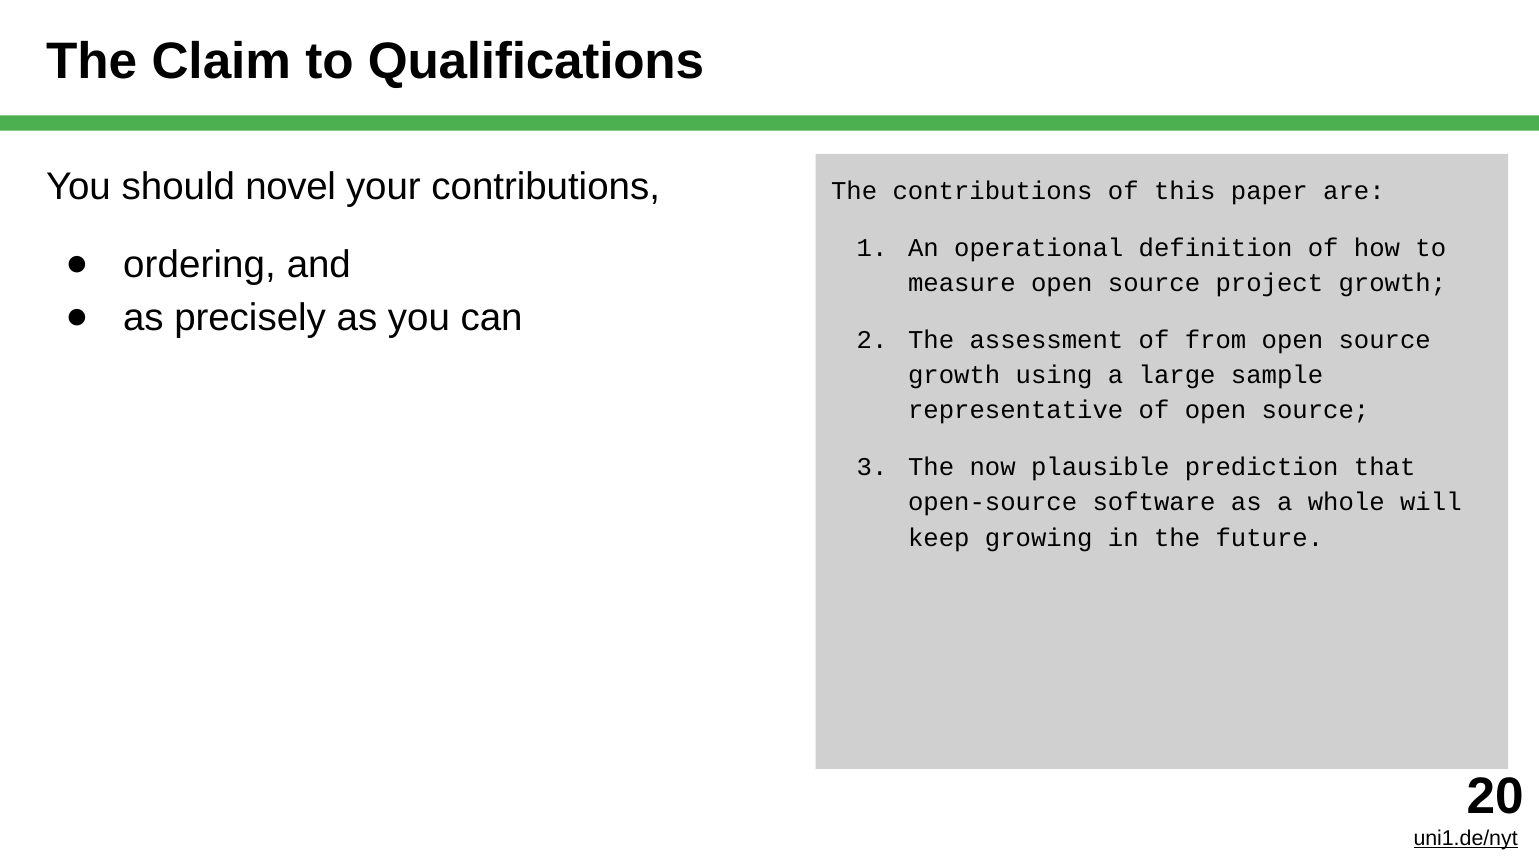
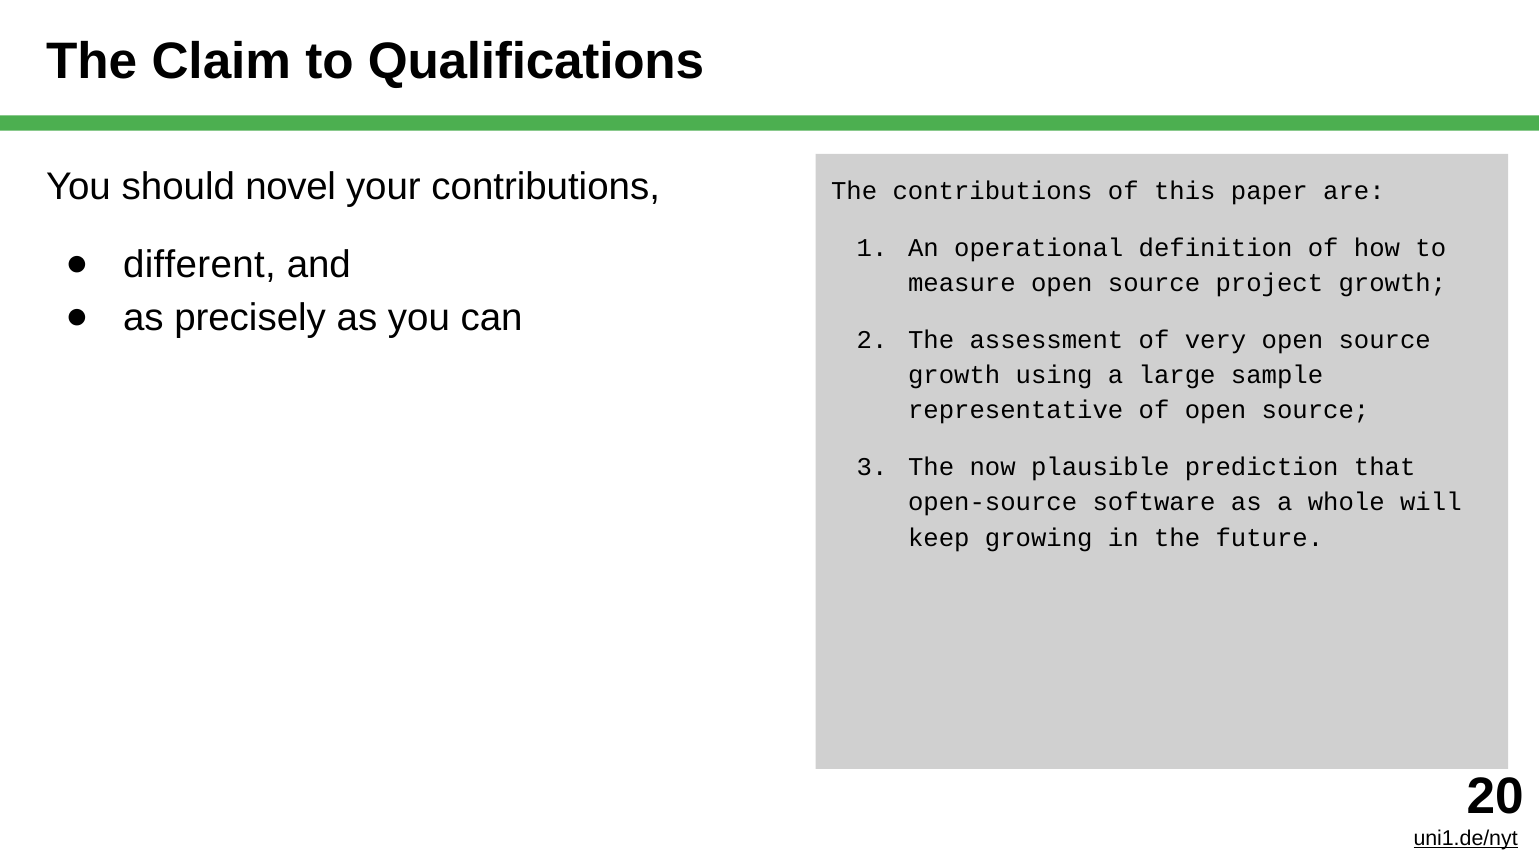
ordering: ordering -> different (199, 265)
from: from -> very (1216, 340)
